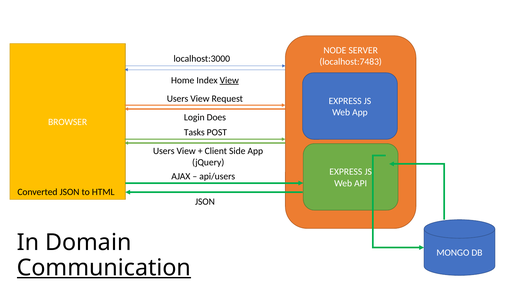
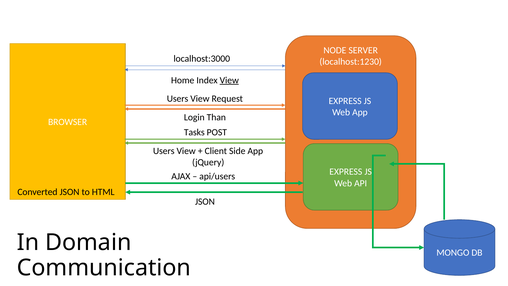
localhost:7483: localhost:7483 -> localhost:1230 (351, 62)
Does: Does -> Than (216, 117)
Communication underline: present -> none (104, 267)
